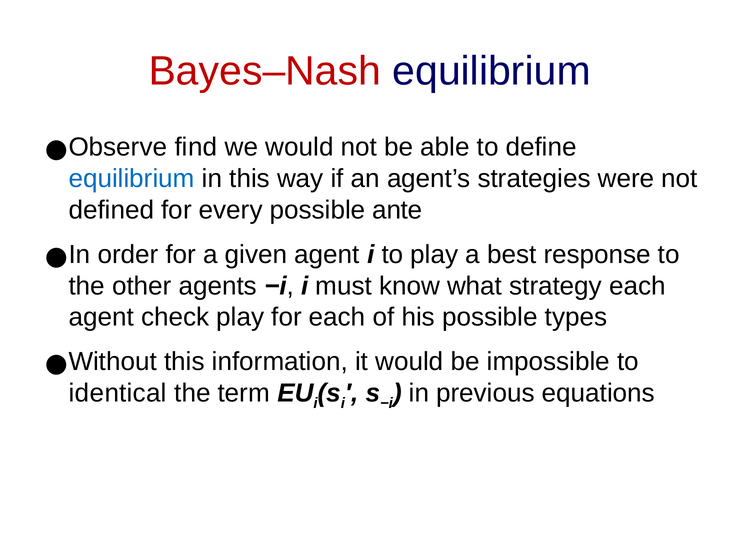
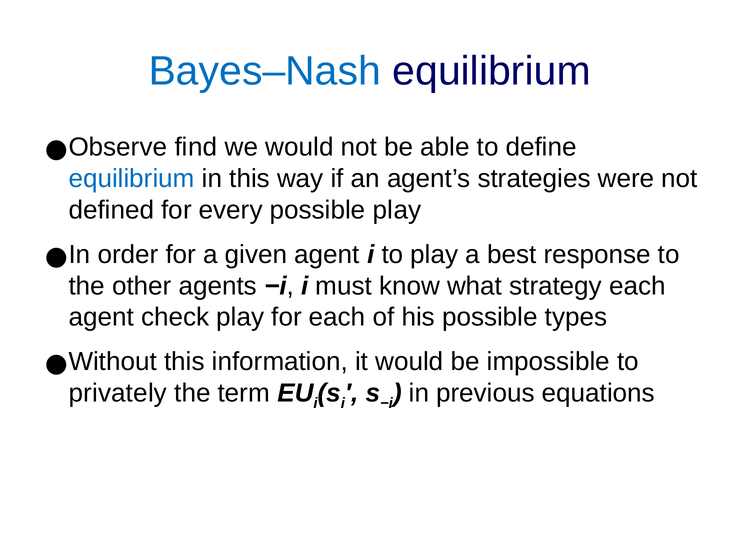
Bayes–Nash colour: red -> blue (265, 71)
possible ante: ante -> play (397, 210)
identical: identical -> privately (118, 393)
